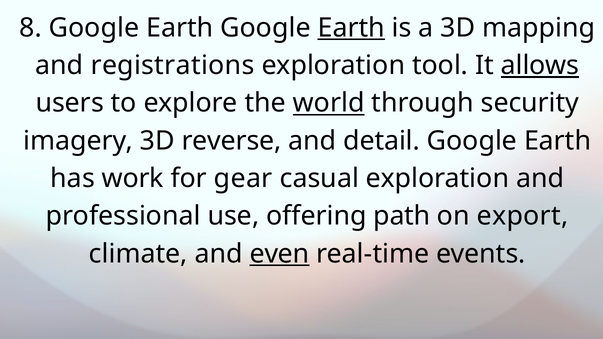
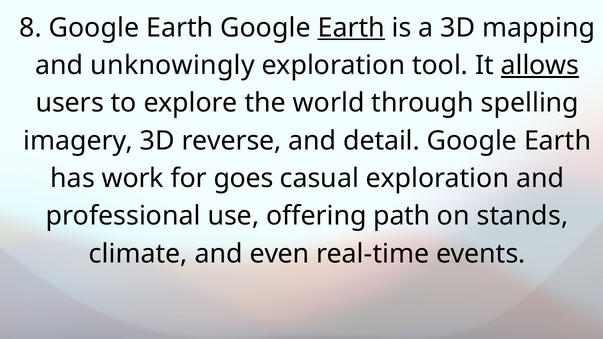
registrations: registrations -> unknowingly (173, 65)
world underline: present -> none (329, 103)
security: security -> spelling (530, 103)
gear: gear -> goes (244, 179)
export: export -> stands (522, 216)
even underline: present -> none (280, 254)
